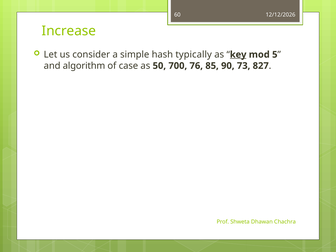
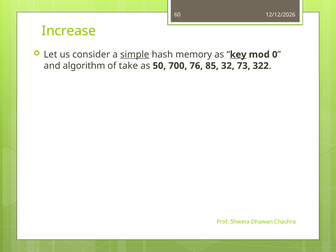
simple underline: none -> present (135, 55)
typically: typically -> memory (194, 55)
5: 5 -> 0 (275, 55)
case: case -> take (128, 66)
90: 90 -> 32 (228, 66)
827: 827 -> 322 (261, 66)
